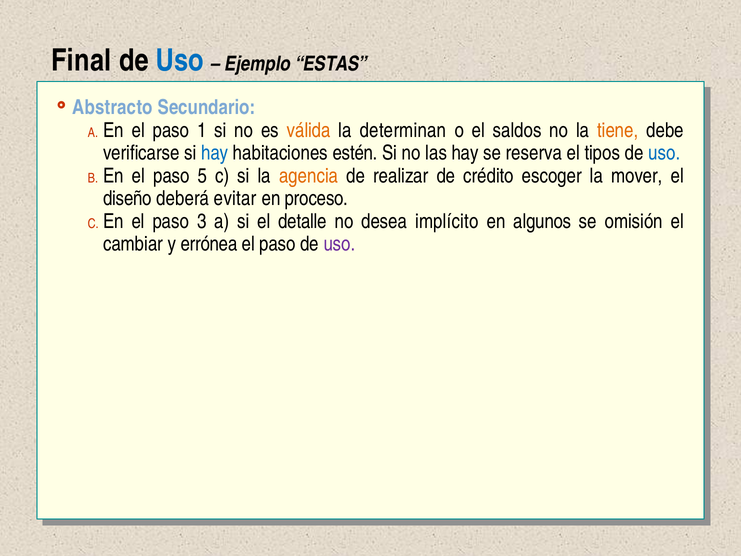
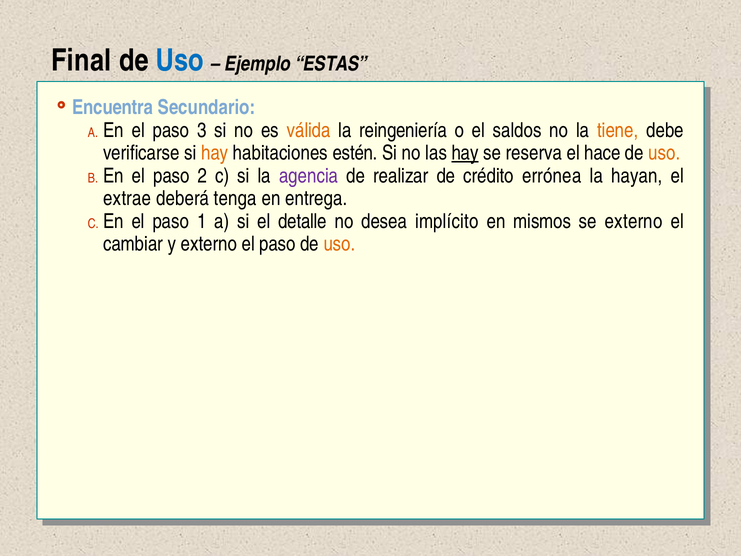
Abstracto: Abstracto -> Encuentra (113, 107)
1: 1 -> 3 (202, 131)
determinan: determinan -> reingeniería (403, 131)
hay colour: blue -> orange (215, 153)
hay underline: none -> present (465, 153)
tipos: tipos -> hace (602, 153)
uso colour: blue -> orange (664, 153)
5: 5 -> 2 (203, 176)
agencia colour: orange -> purple (309, 176)
escoger: escoger -> errónea (552, 176)
mover: mover -> hayan (637, 176)
diseño: diseño -> extrae (127, 198)
evitar: evitar -> tenga (235, 198)
proceso: proceso -> entrega (316, 198)
3: 3 -> 1 (202, 222)
algunos: algunos -> mismos (542, 222)
se omisión: omisión -> externo (634, 222)
y errónea: errónea -> externo (209, 244)
uso colour: purple -> orange (339, 244)
